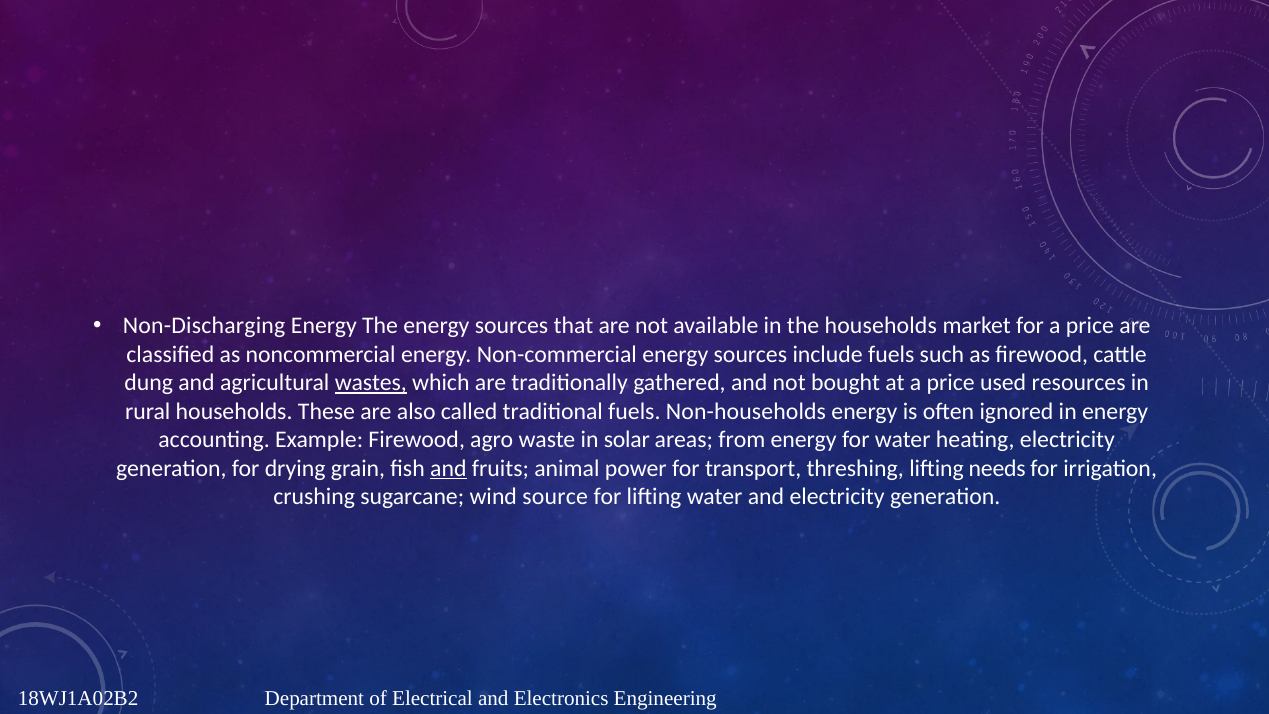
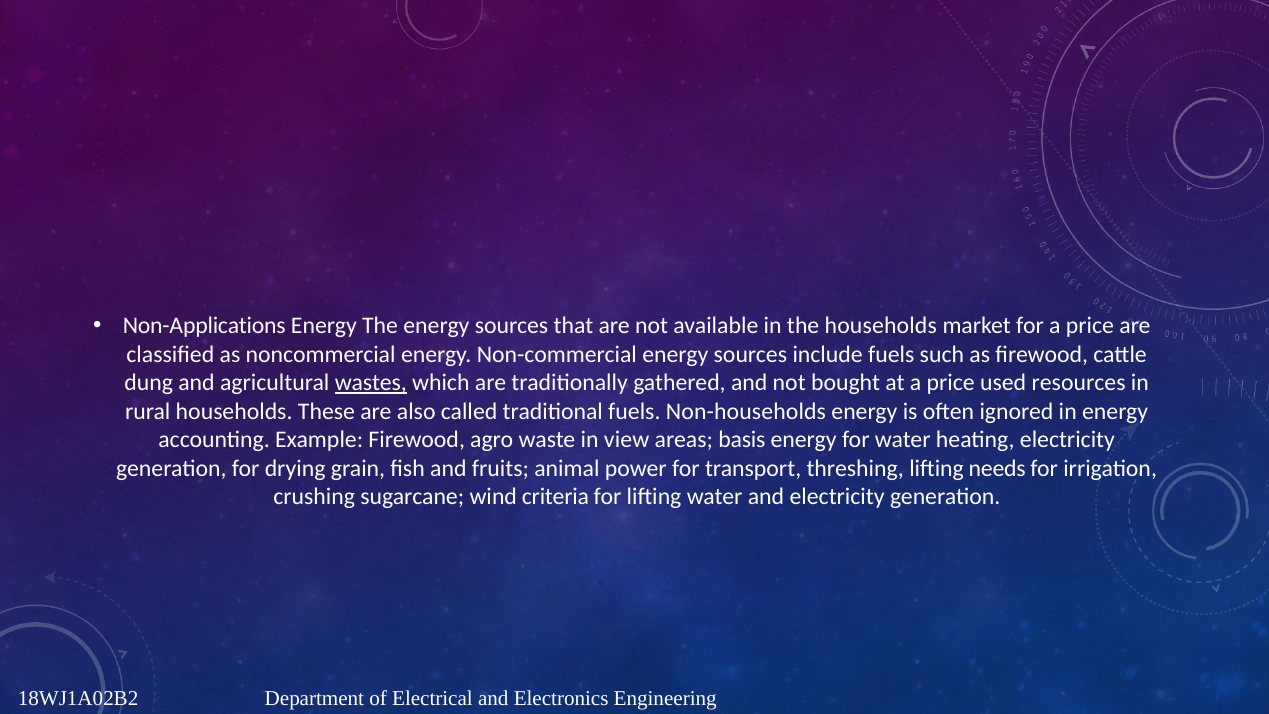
Non-Discharging: Non-Discharging -> Non-Applications (204, 326)
solar: solar -> view (627, 440)
from: from -> basis (742, 440)
and underline: present -> none (448, 468)
source: source -> criteria (555, 497)
